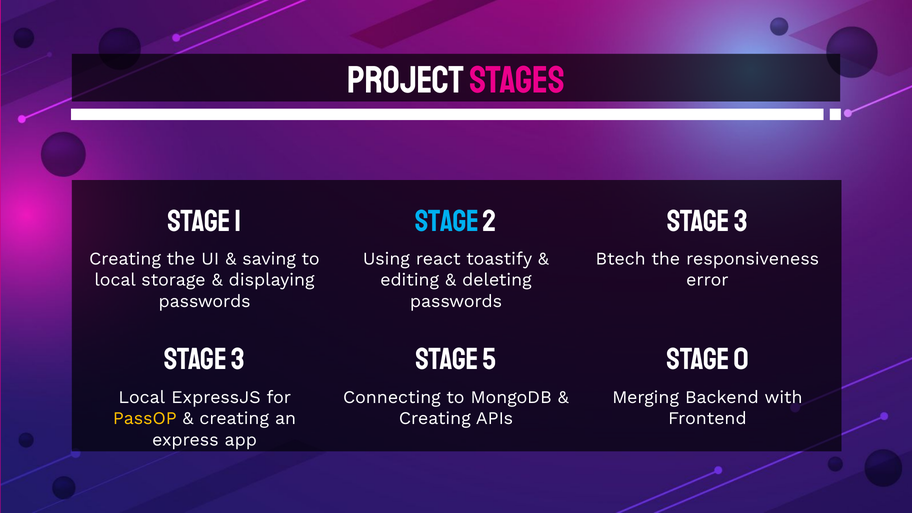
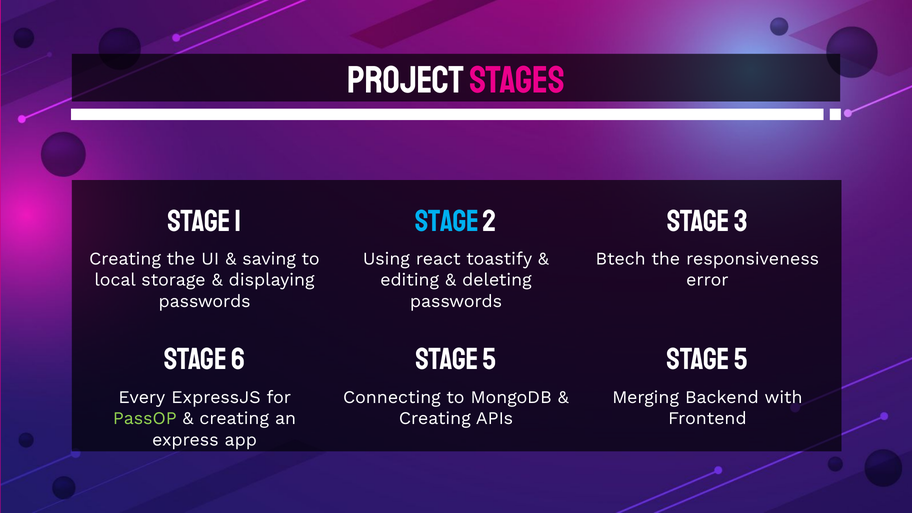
3: 3 -> 6 (238, 359)
5 STAGE 0: 0 -> 5 (741, 359)
Local: Local -> Every (142, 397)
PassOP colour: yellow -> light green (145, 419)
